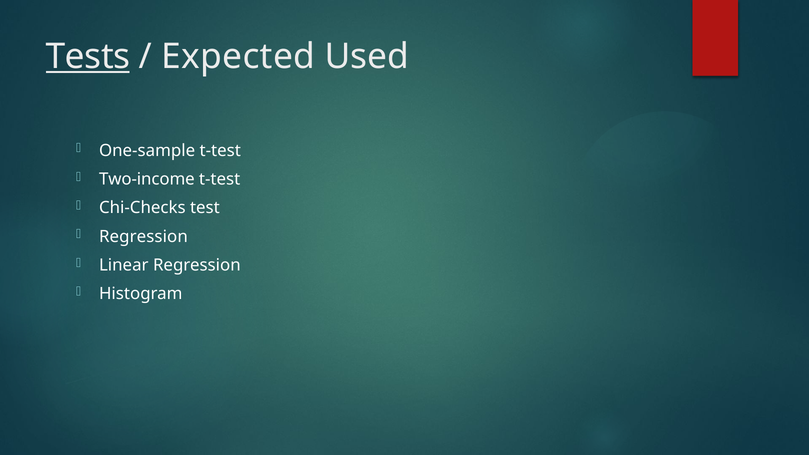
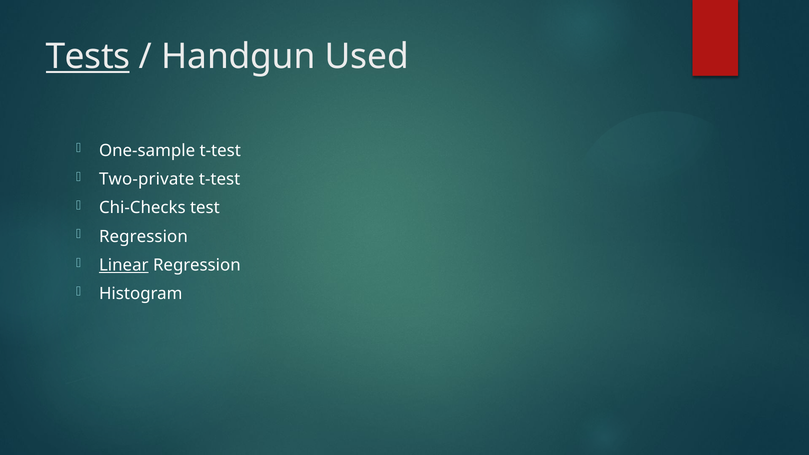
Expected: Expected -> Handgun (238, 57)
Two-income: Two-income -> Two-private (147, 179)
Linear underline: none -> present (124, 265)
